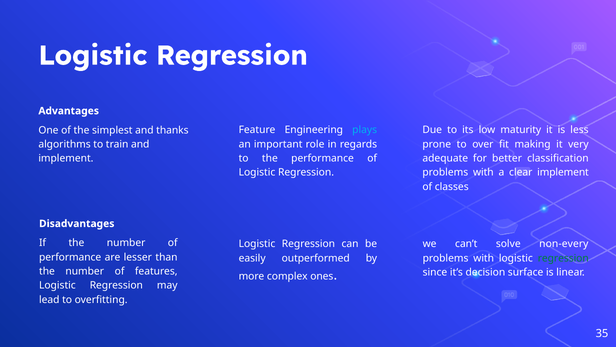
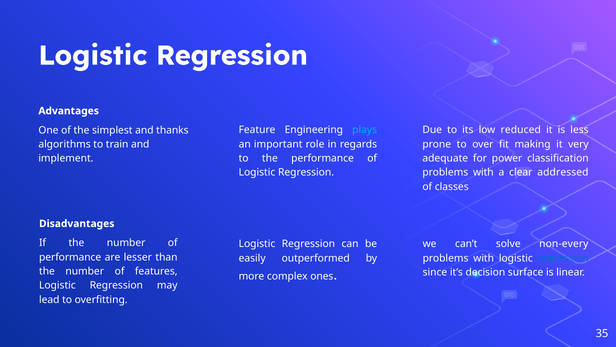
maturity: maturity -> reduced (521, 130)
better: better -> power (507, 158)
clear implement: implement -> addressed (563, 172)
regression colour: green -> blue (563, 258)
